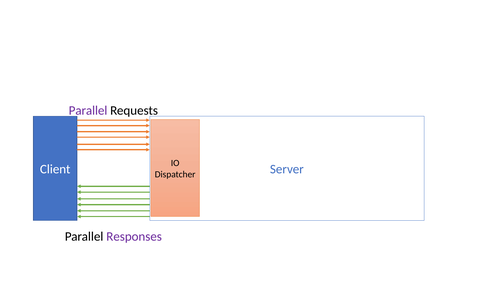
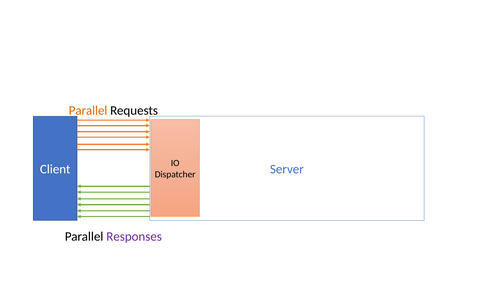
Parallel colour: purple -> orange (88, 111)
